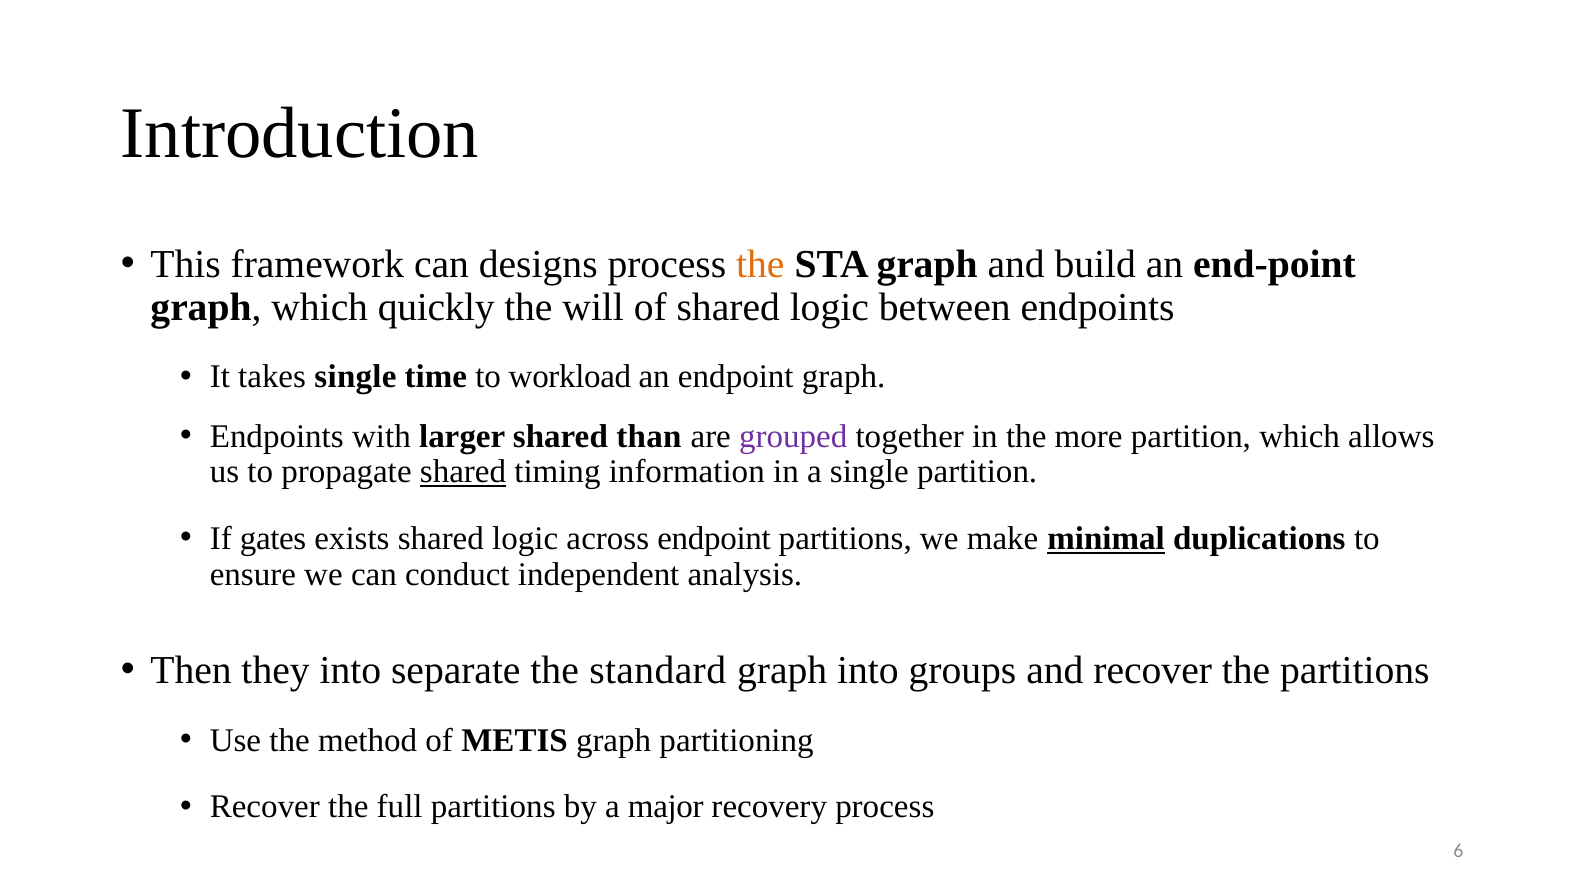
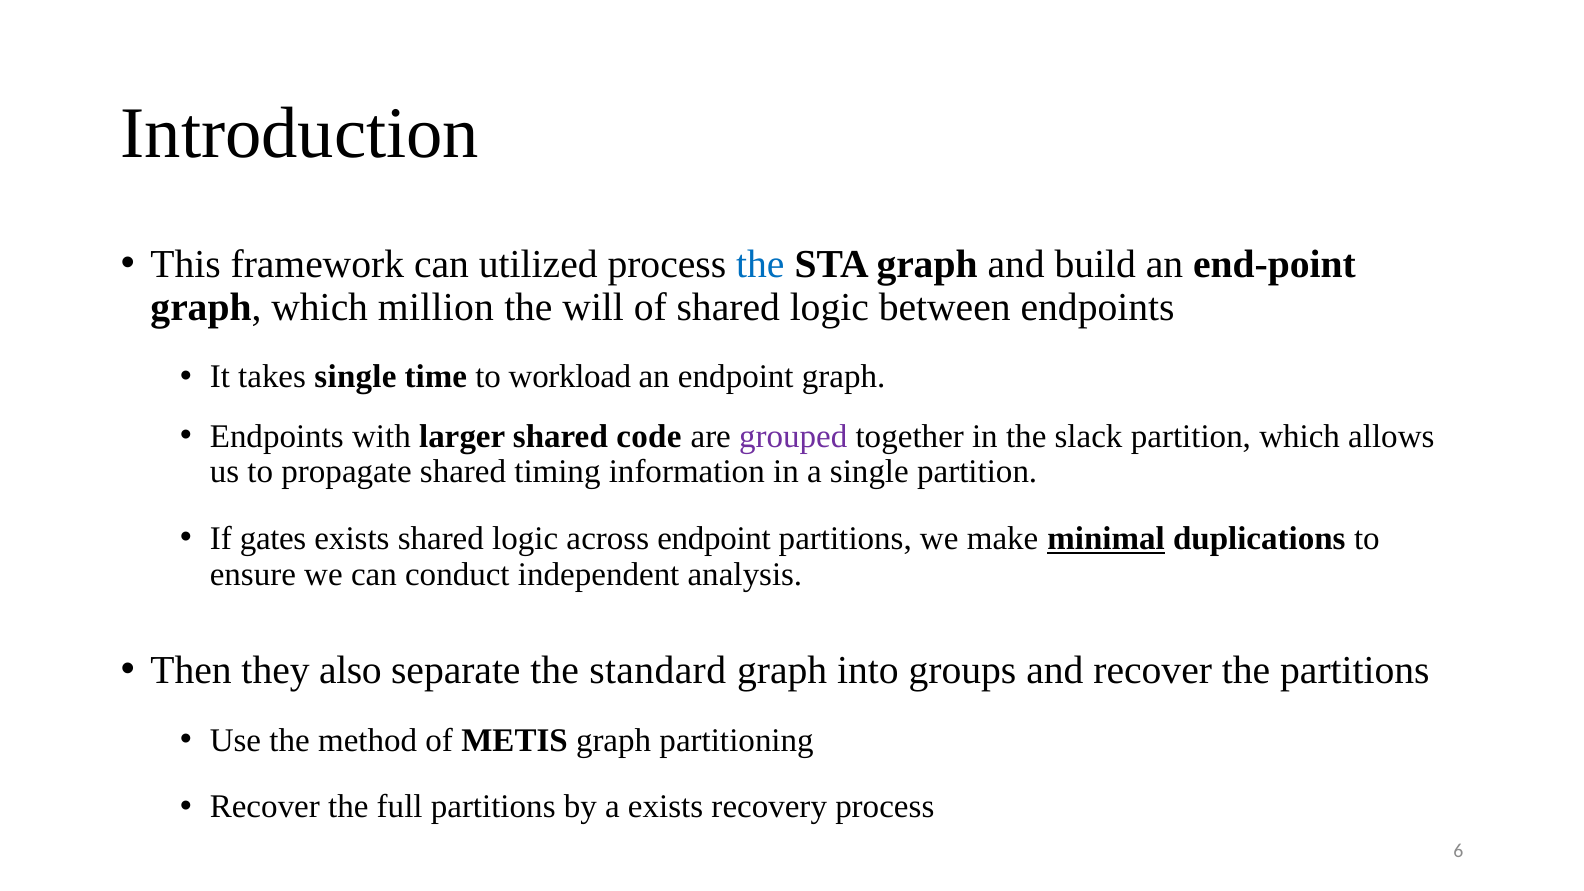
designs: designs -> utilized (538, 264)
the colour: orange -> blue (760, 264)
quickly: quickly -> million (436, 307)
than: than -> code (649, 436)
more: more -> slack (1089, 436)
shared underline: present -> none (463, 472)
they into: into -> also (351, 670)
a major: major -> exists (666, 807)
